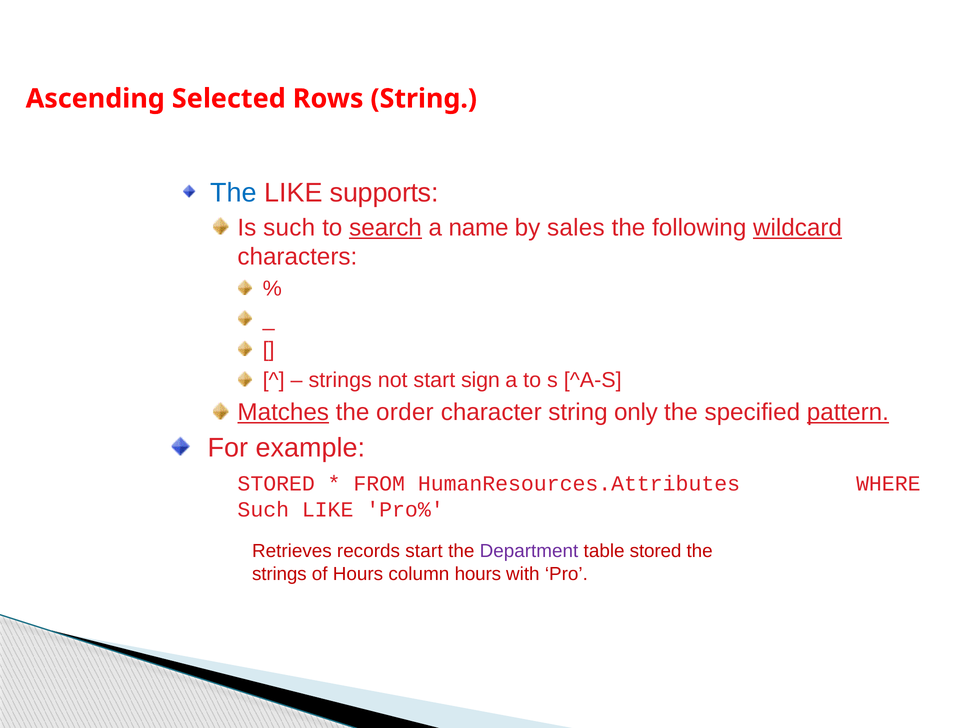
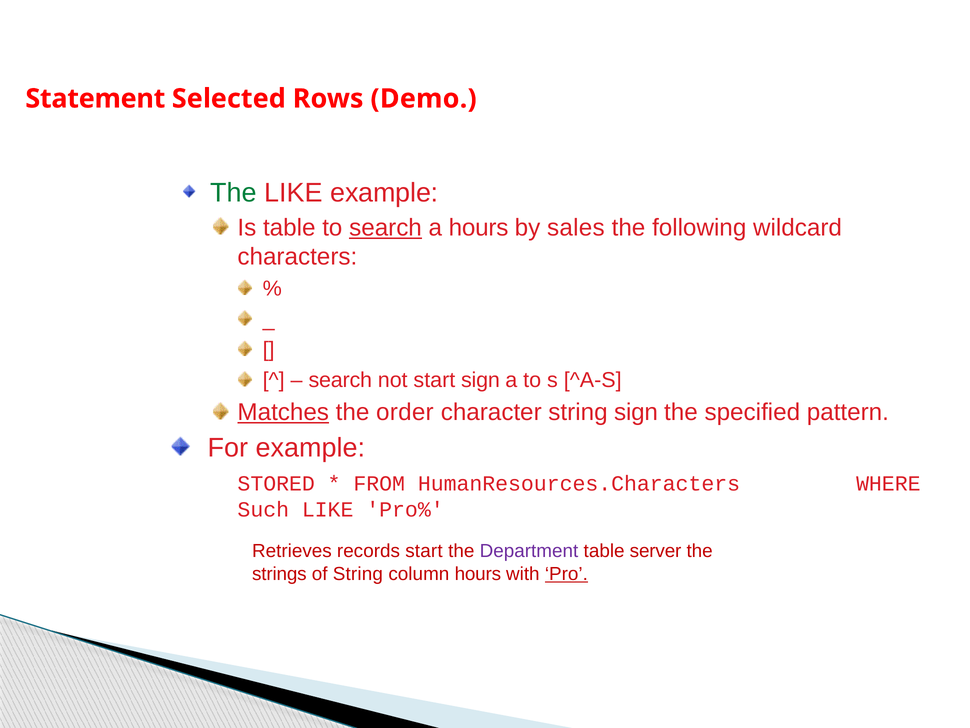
Ascending: Ascending -> Statement (95, 99)
Rows String: String -> Demo (424, 99)
The colour: blue -> green (234, 193)
LIKE supports: supports -> example (384, 193)
Is such: such -> table (289, 227)
a name: name -> hours (479, 227)
wildcard underline: present -> none (798, 227)
strings: strings -> search (340, 380)
string only: only -> sign (636, 412)
pattern underline: present -> none (848, 412)
HumanResources.Attributes: HumanResources.Attributes -> HumanResources.Characters (579, 483)
table stored: stored -> server (656, 551)
of Hours: Hours -> String (358, 574)
Pro underline: none -> present (566, 574)
